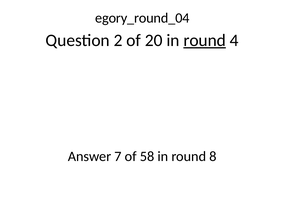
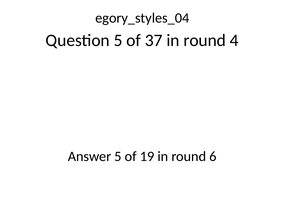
egory_round_04: egory_round_04 -> egory_styles_04 (142, 18)
Question 2: 2 -> 5 (118, 40)
20: 20 -> 37 (154, 40)
round underline: present -> none (205, 40)
Answer 7: 7 -> 5 (118, 156)
58: 58 -> 19 (147, 156)
8: 8 -> 6 (213, 156)
